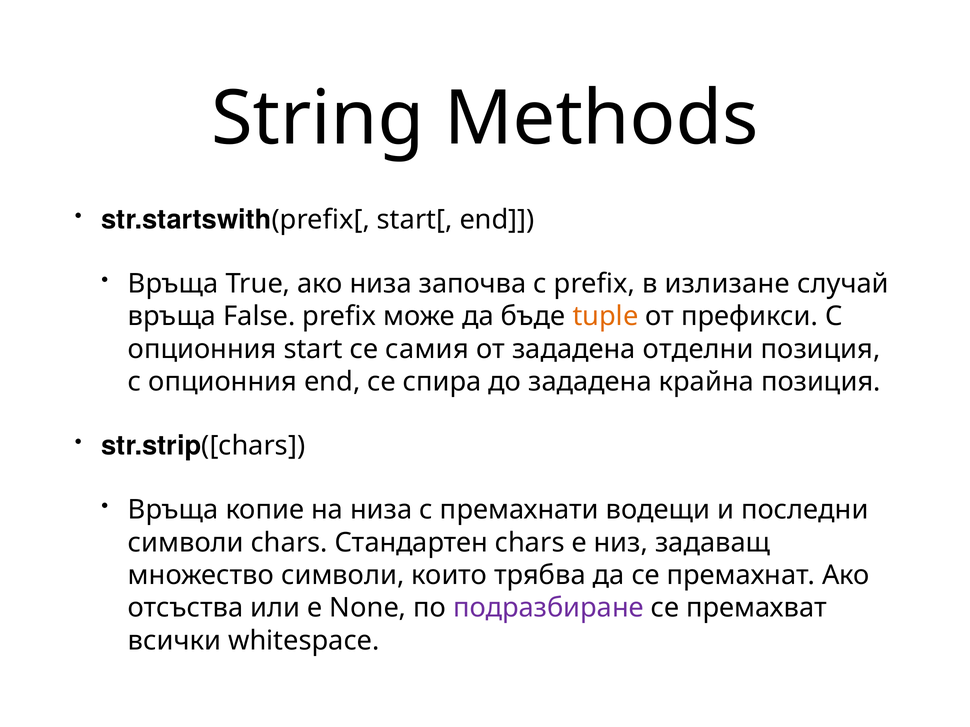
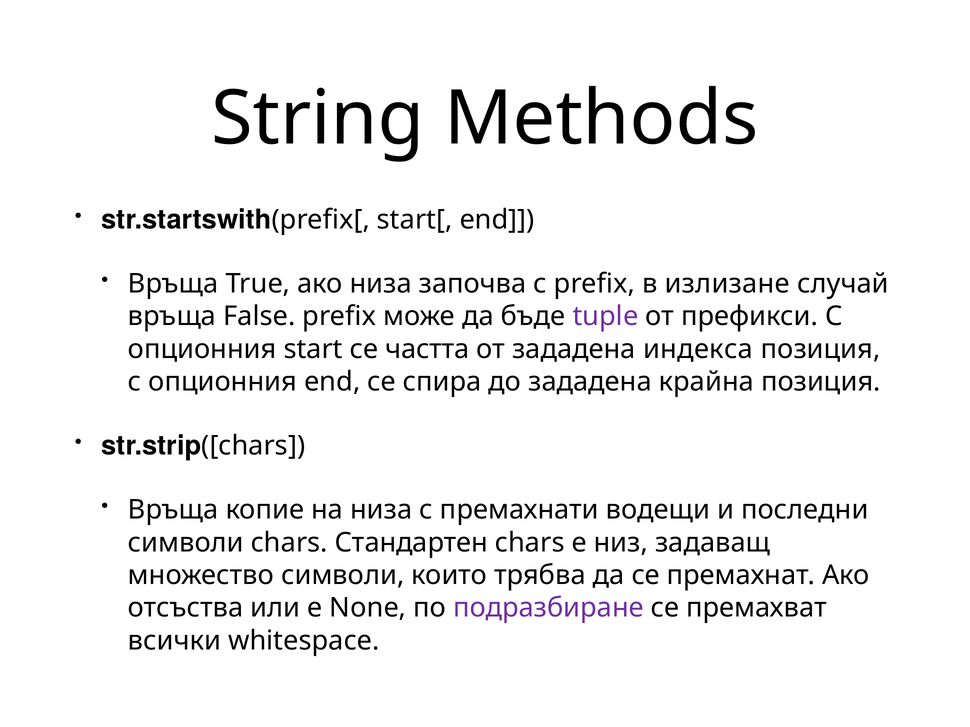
tuple colour: orange -> purple (605, 317)
самия: самия -> частта (427, 349)
отделни: отделни -> индекса (698, 349)
